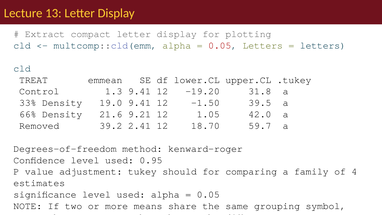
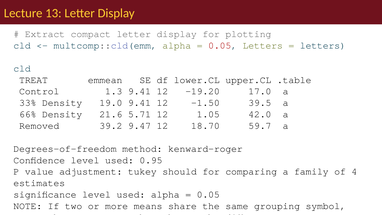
.tukey: .tukey -> .table (294, 80)
31.8: 31.8 -> 17.0 (260, 91)
9.21: 9.21 -> 5.71 (139, 114)
2.41: 2.41 -> 9.47 (139, 126)
